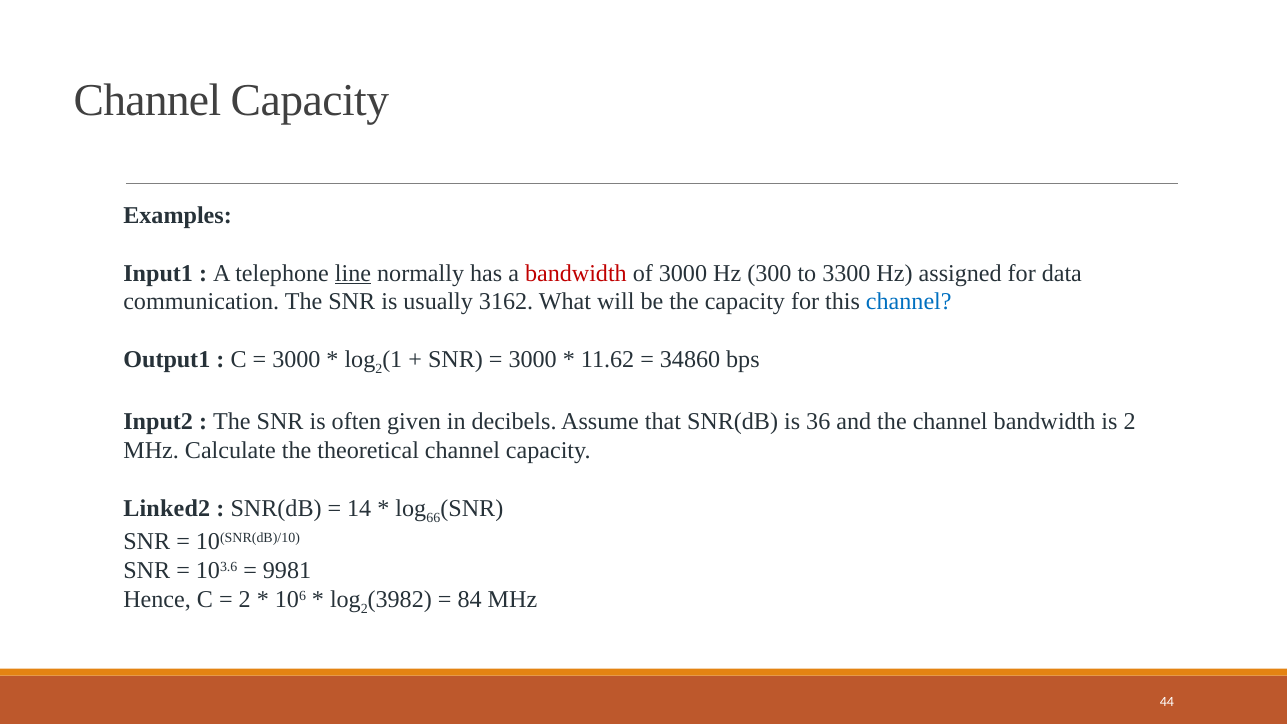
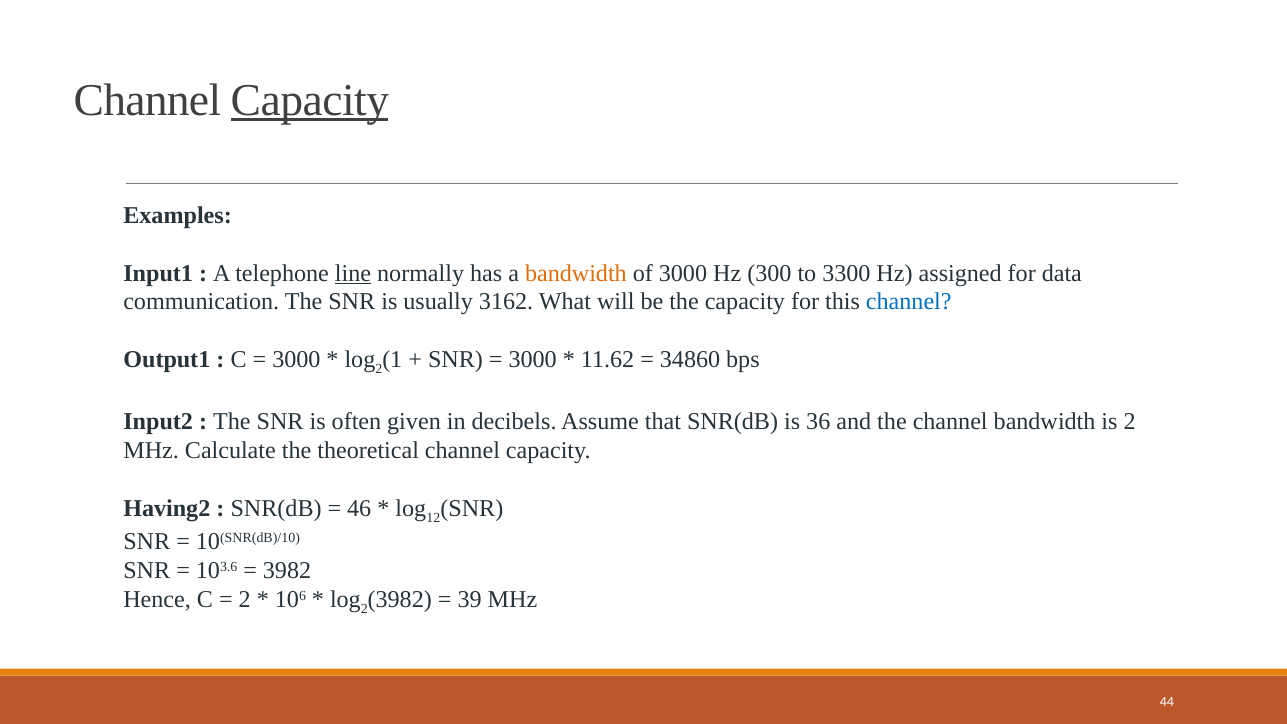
Capacity underline: none -> present (310, 100)
bandwidth colour: red -> orange (576, 273)
Linked2: Linked2 -> Having2 (167, 509)
14: 14 -> 46 (359, 509)
66: 66 -> 12 (433, 518)
9981: 9981 -> 3982 (287, 570)
84: 84 -> 39 (470, 599)
